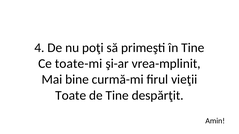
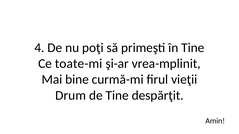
Toate: Toate -> Drum (71, 96)
